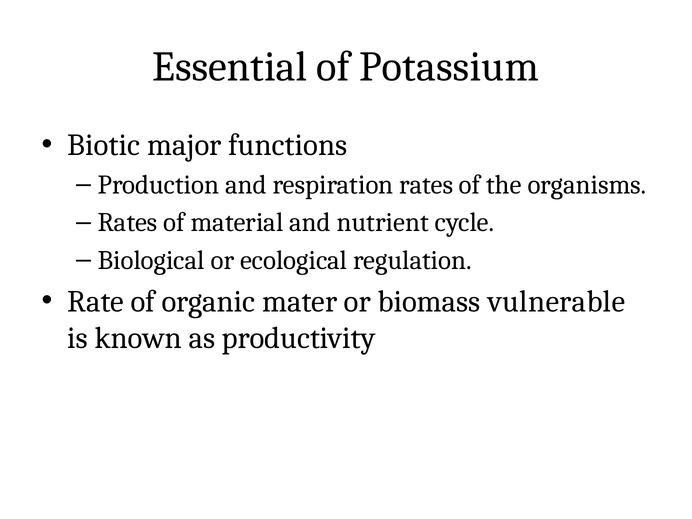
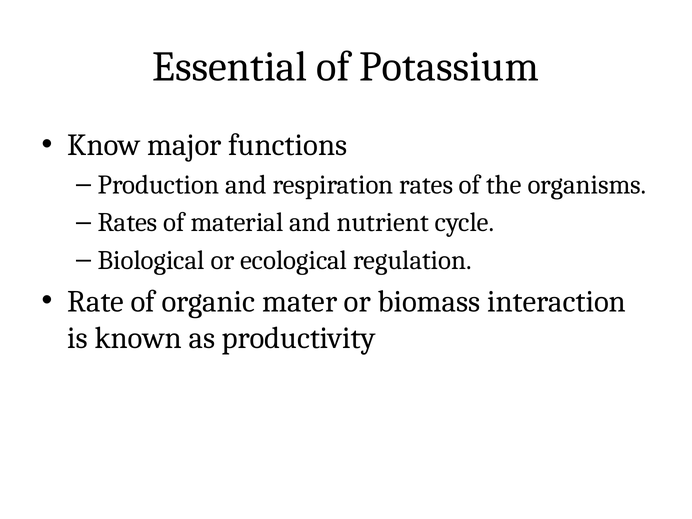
Biotic: Biotic -> Know (104, 145)
vulnerable: vulnerable -> interaction (557, 301)
